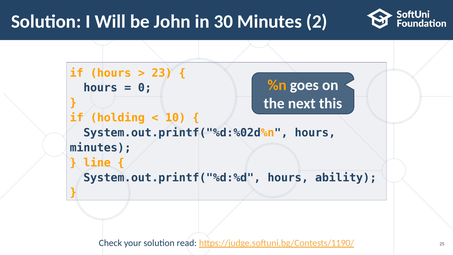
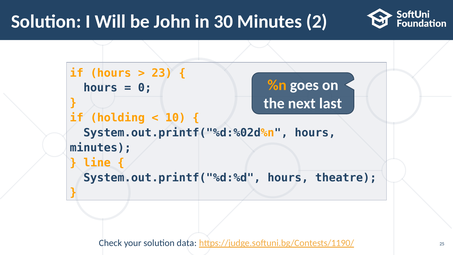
this: this -> last (331, 103)
ability: ability -> theatre (346, 178)
read: read -> data (187, 243)
